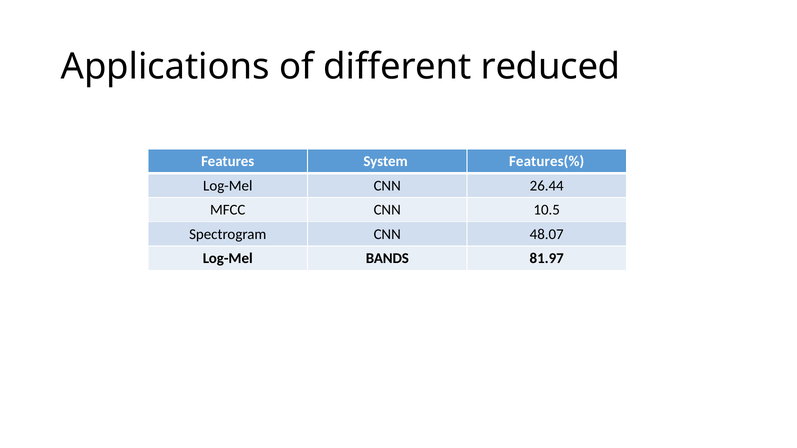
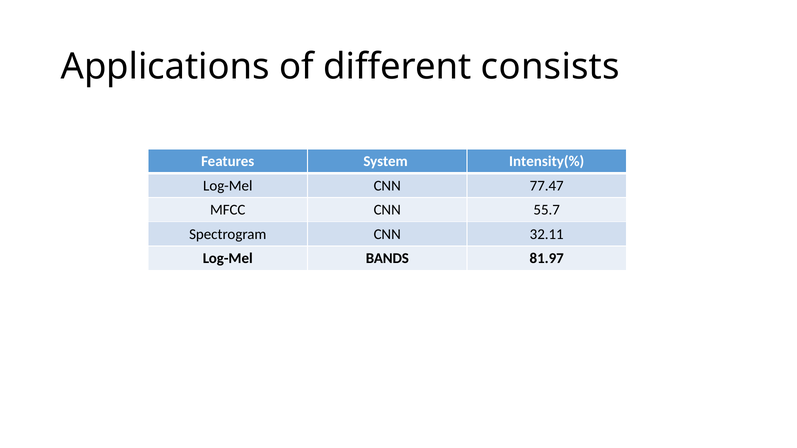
reduced: reduced -> consists (550, 67)
Features(%: Features(% -> Intensity(% (547, 162)
26.44: 26.44 -> 77.47 (547, 186)
10.5: 10.5 -> 55.7 (547, 210)
48.07: 48.07 -> 32.11 (547, 234)
